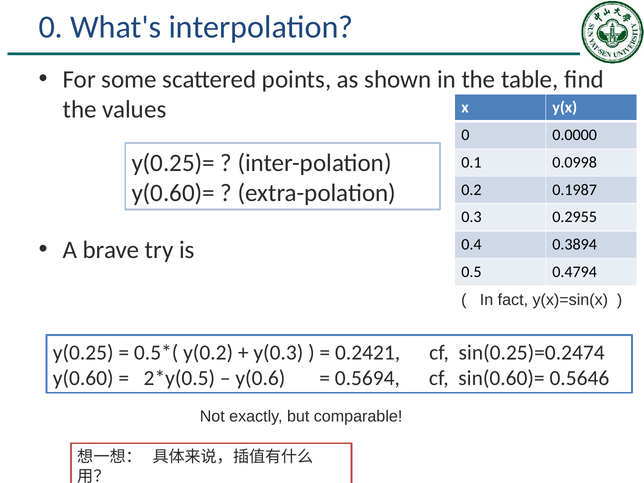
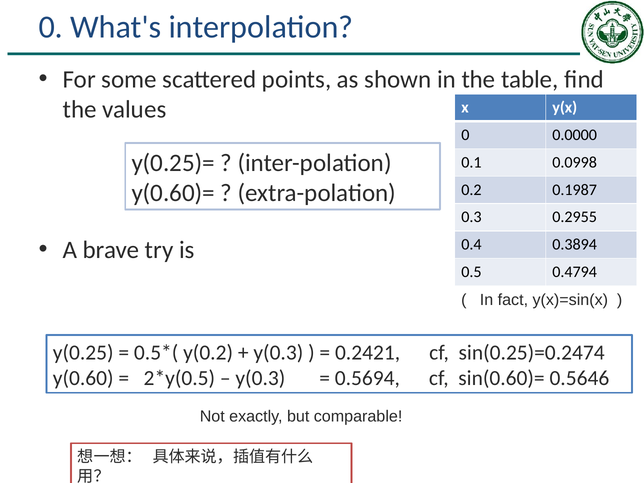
y(0.6: y(0.6 -> y(0.3 (260, 378)
